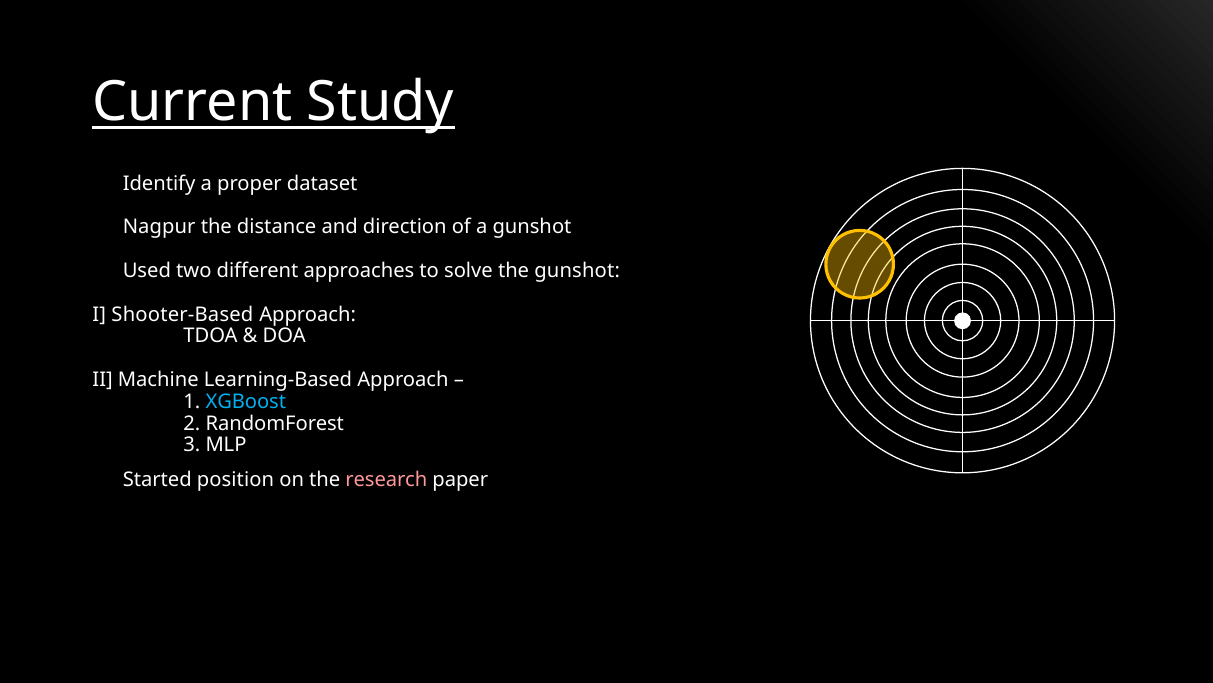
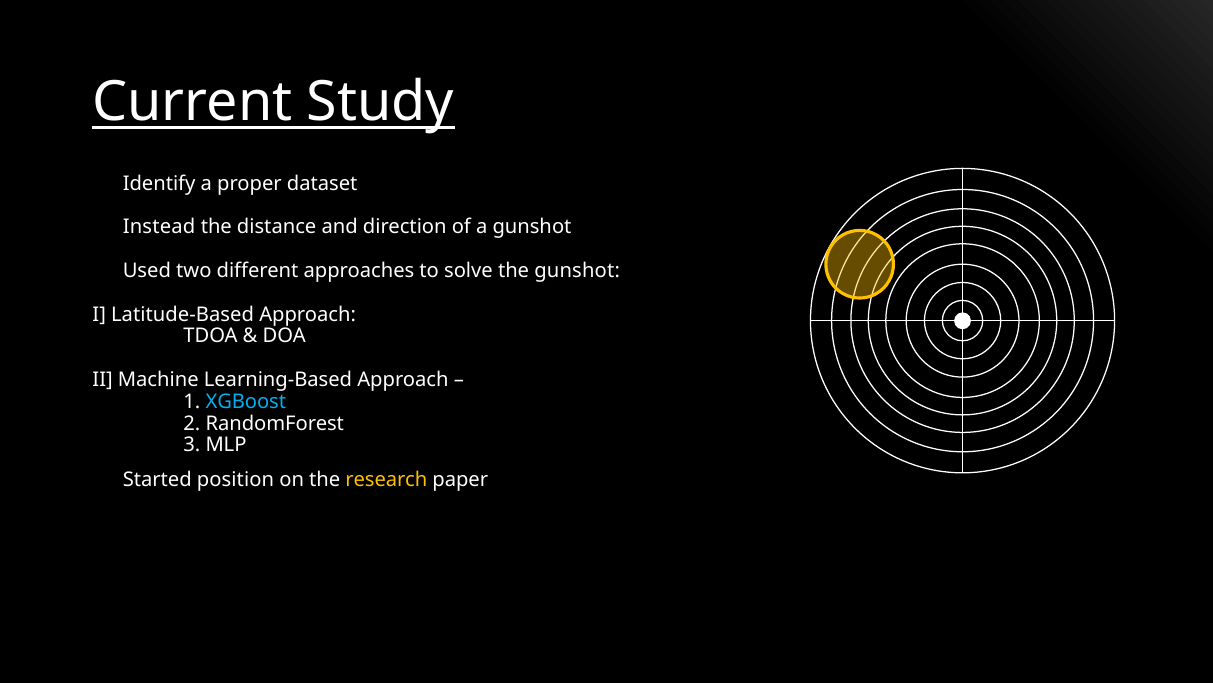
Nagpur: Nagpur -> Instead (159, 227)
Shooter-Based: Shooter-Based -> Latitude-Based (183, 314)
research colour: pink -> yellow (386, 479)
